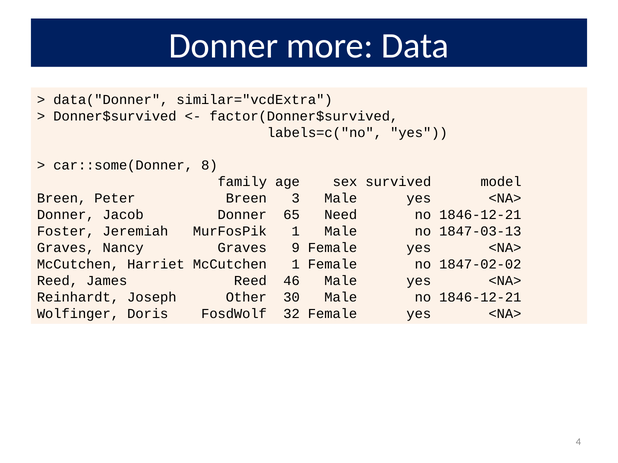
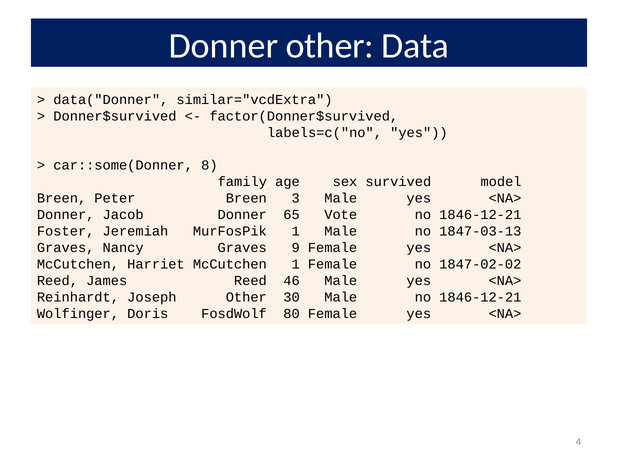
Donner more: more -> other (330, 46)
Need: Need -> Vote (341, 215)
32: 32 -> 80 (292, 314)
